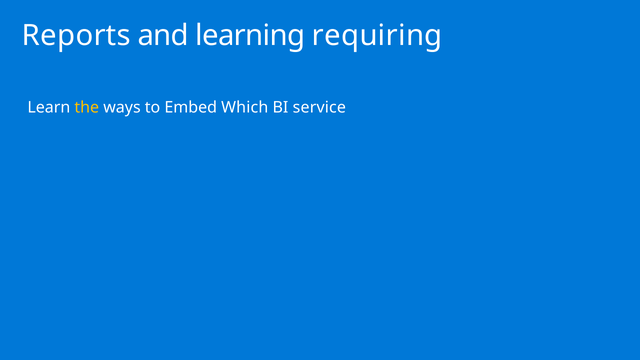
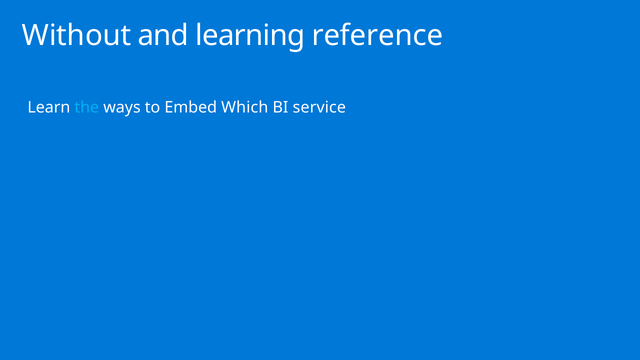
Reports: Reports -> Without (77, 36)
requiring: requiring -> reference (377, 36)
the colour: yellow -> light blue (87, 108)
